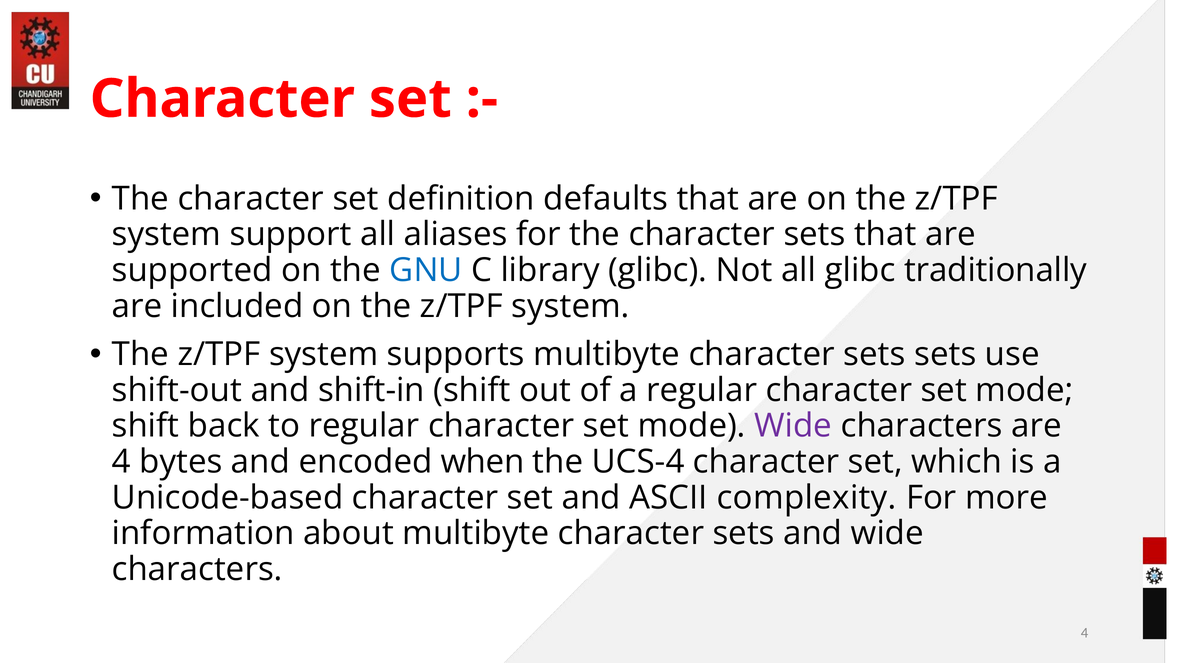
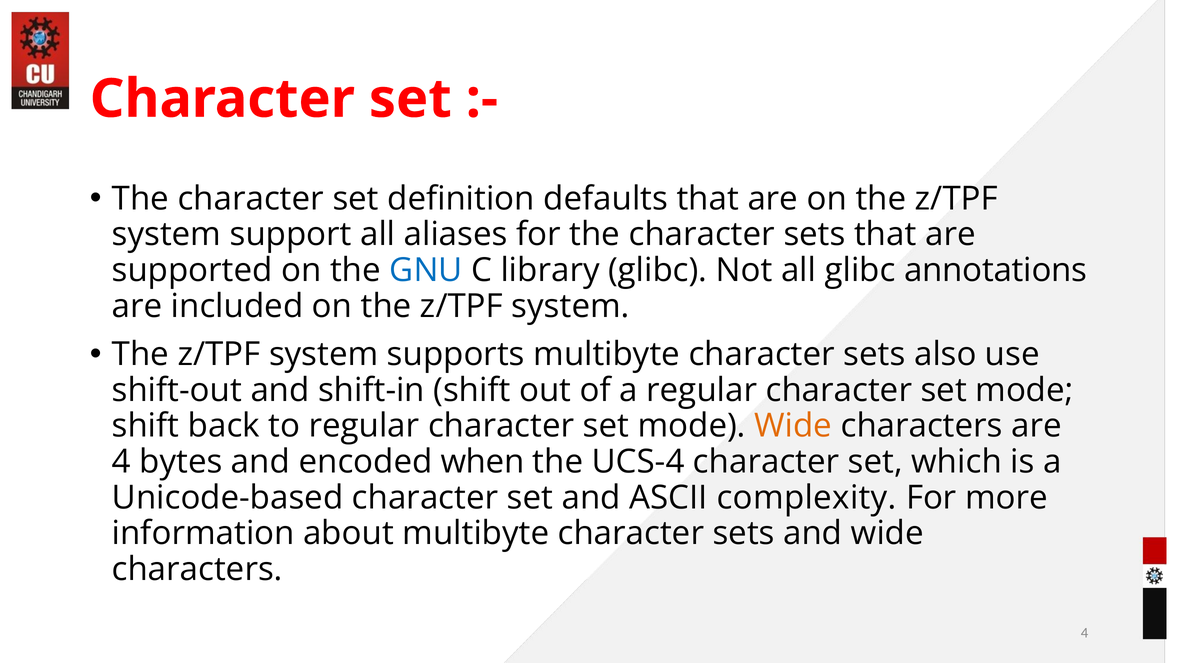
traditionally: traditionally -> annotations (996, 270)
sets sets: sets -> also (945, 354)
Wide colour: purple -> orange (793, 426)
